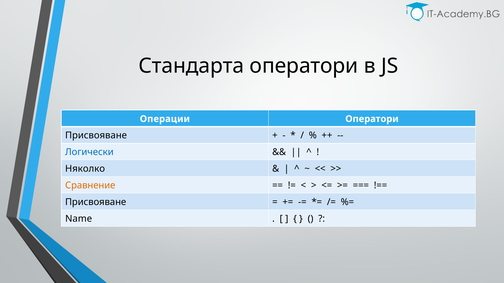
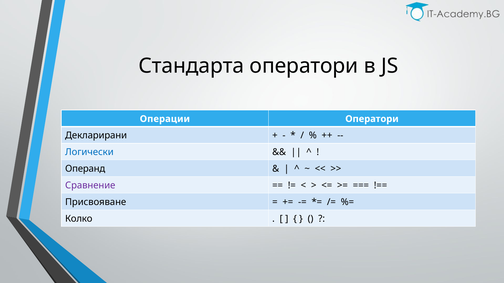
Присвояване: Присвояване -> Декларирани (96, 136)
Няколко: Няколко -> Операнд (85, 169)
Сравнение colour: orange -> purple (90, 186)
Name: Name -> Колко (79, 219)
